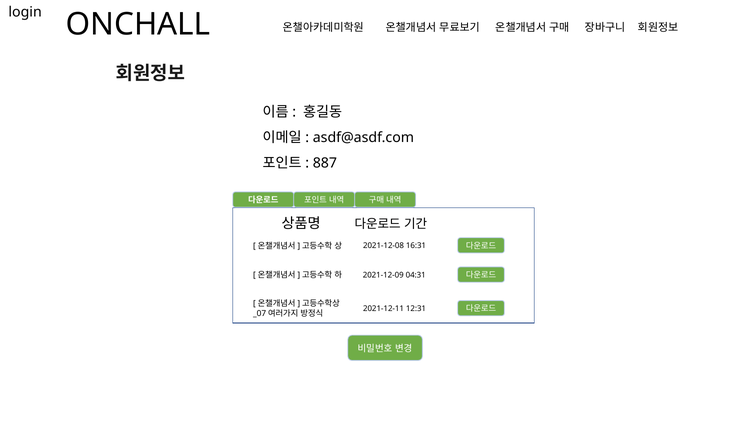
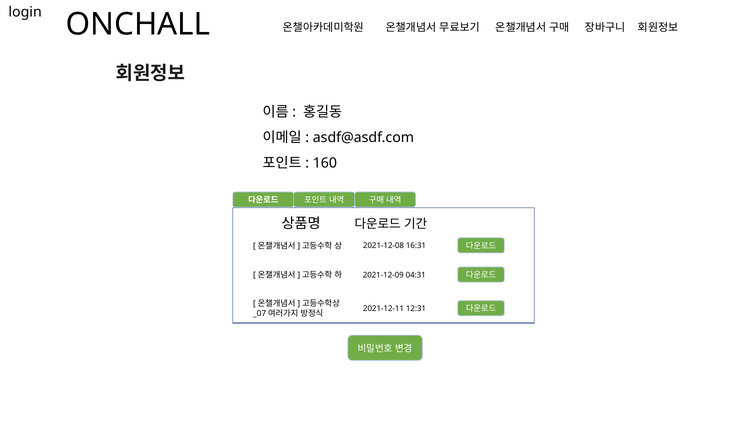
887: 887 -> 160 (325, 163)
